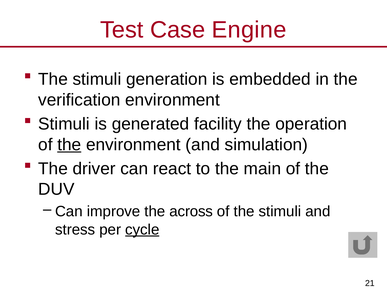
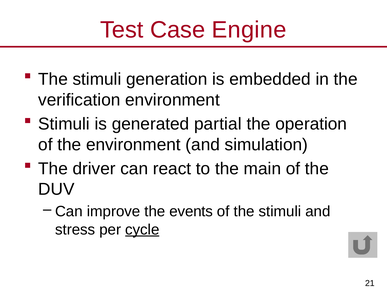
facility: facility -> partial (218, 124)
the underline: present -> none (69, 145)
across: across -> events (191, 212)
